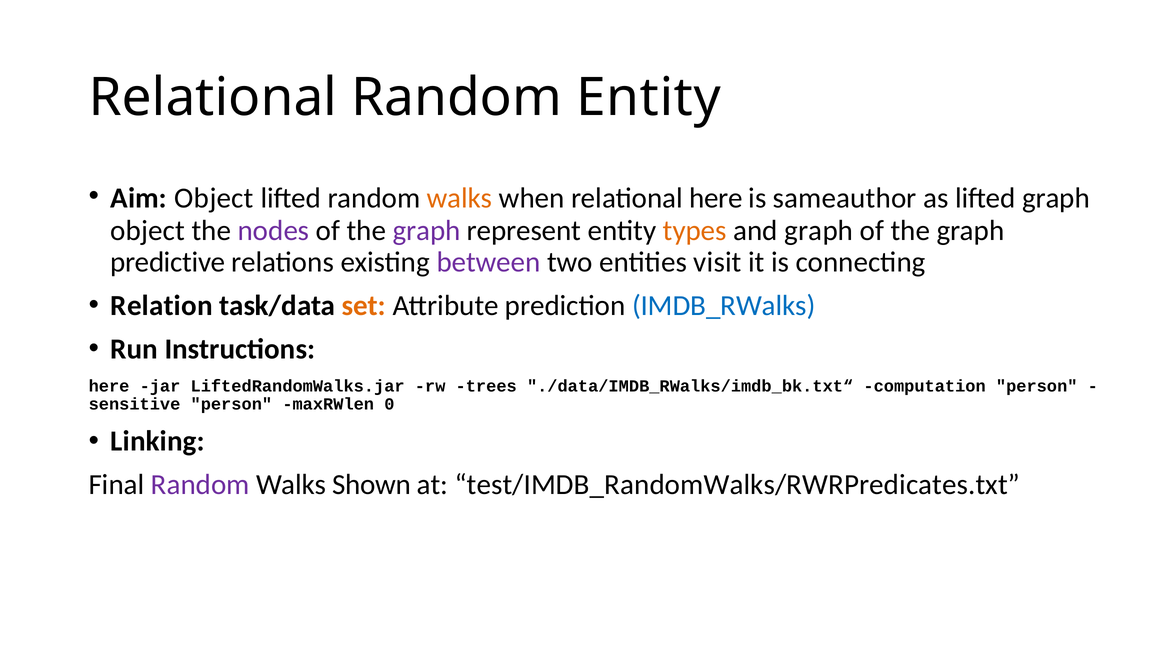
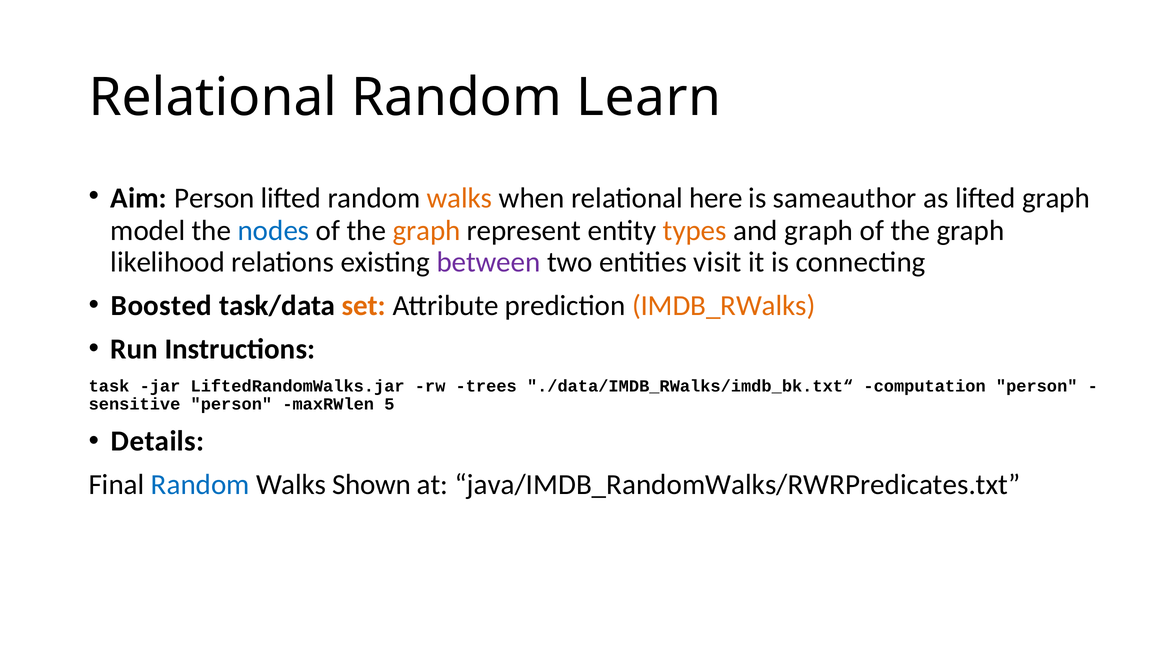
Random Entity: Entity -> Learn (649, 98)
Aim Object: Object -> Person (214, 198)
object: object -> model (148, 231)
nodes colour: purple -> blue (274, 231)
graph colour: purple -> orange (427, 231)
predictive: predictive -> likelihood (168, 262)
Relation: Relation -> Boosted (162, 306)
IMDB_RWalks colour: blue -> orange (724, 306)
here: here -> task (109, 386)
0: 0 -> 5 (389, 404)
Linking: Linking -> Details (158, 441)
Random colour: purple -> blue (200, 485)
test/IMDB_RandomWalks/RWRPredicates.txt: test/IMDB_RandomWalks/RWRPredicates.txt -> java/IMDB_RandomWalks/RWRPredicates.txt (737, 485)
